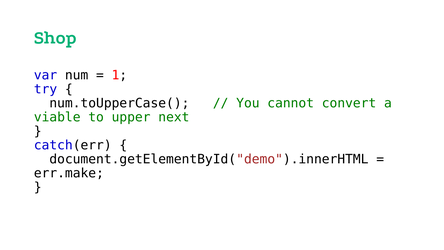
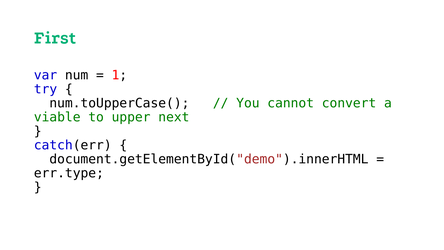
Shop: Shop -> First (55, 37)
err.make: err.make -> err.type (69, 173)
